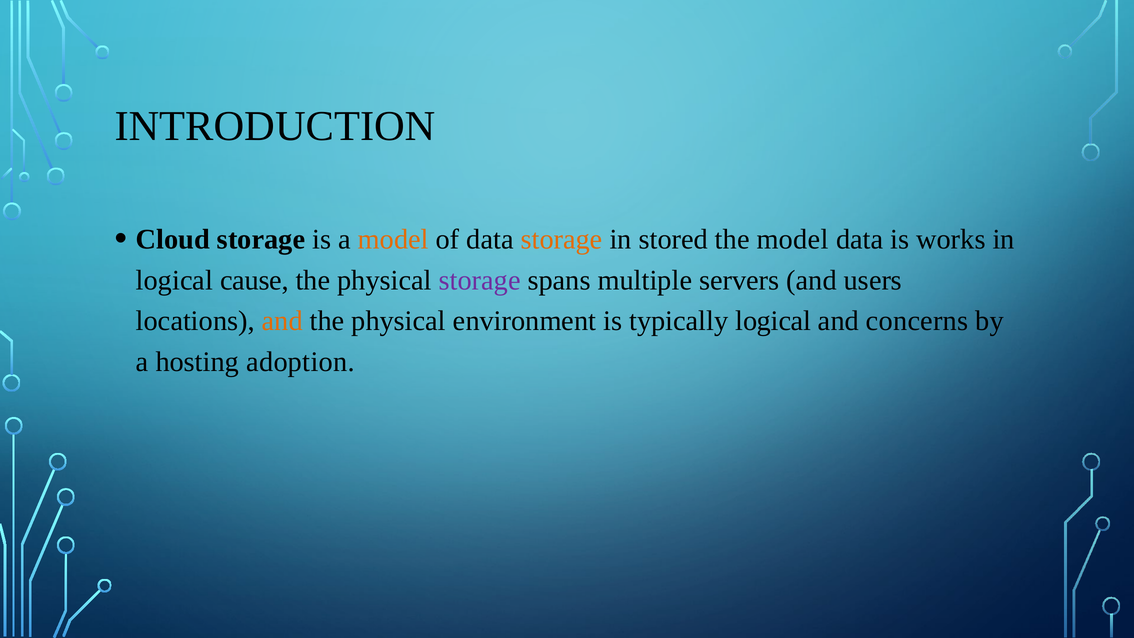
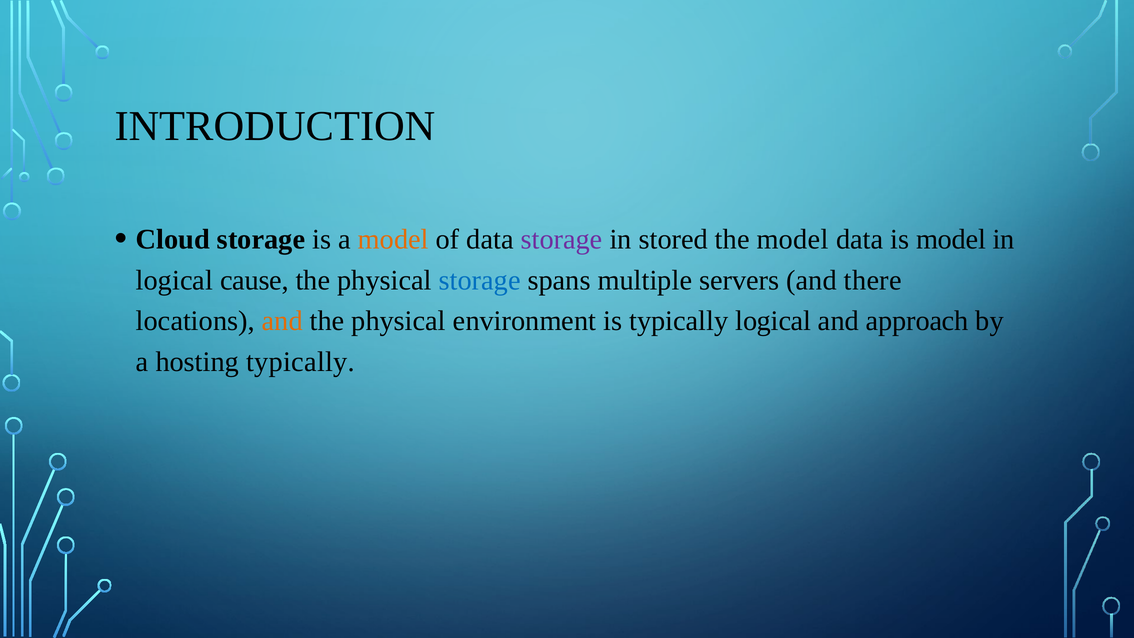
storage colour: orange -> purple (562, 239)
is works: works -> model (951, 239)
storage colour: purple -> blue (480, 280)
users: users -> there (873, 280)
concerns: concerns -> approach (917, 321)
hosting adoption: adoption -> typically (300, 362)
